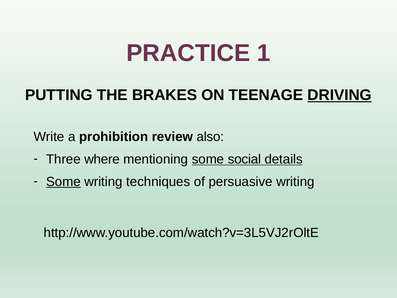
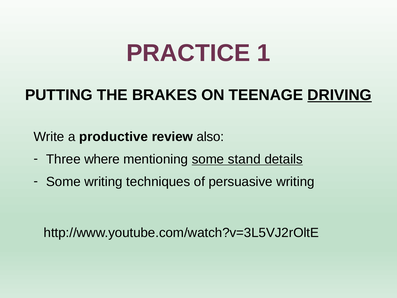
prohibition: prohibition -> productive (114, 137)
social: social -> stand (244, 159)
Some underline: present -> none (63, 182)
